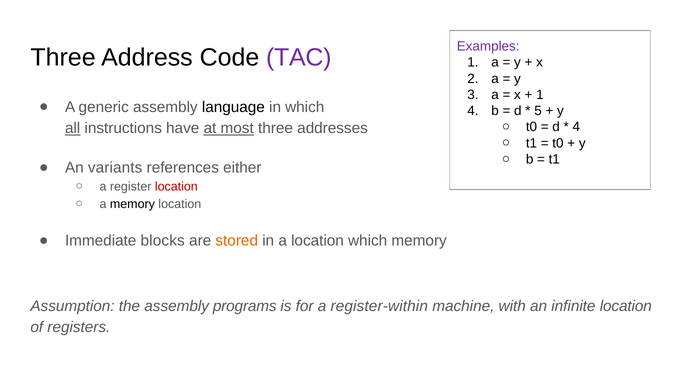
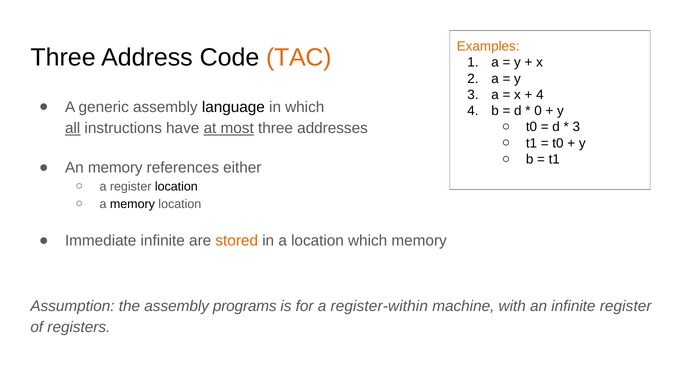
Examples colour: purple -> orange (488, 46)
TAC colour: purple -> orange (299, 57)
1: 1 -> 4 (540, 95)
5: 5 -> 0 (538, 111)
4: 4 -> 3 (576, 127)
An variants: variants -> memory (115, 168)
location colour: red -> black (176, 187)
Immediate blocks: blocks -> infinite (163, 241)
infinite location: location -> register (626, 306)
